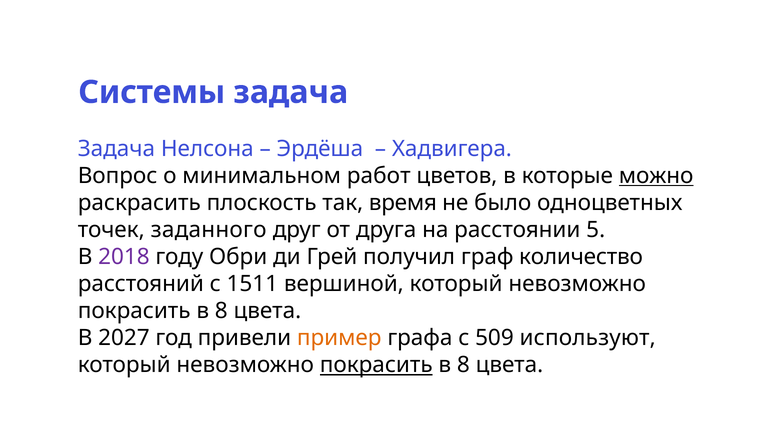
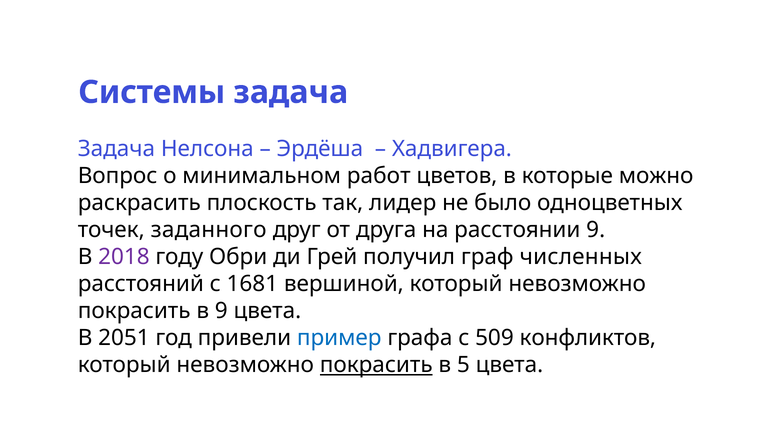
можно underline: present -> none (656, 176)
время: время -> лидер (403, 203)
расстоянии 5: 5 -> 9 (596, 230)
количество: количество -> численных (581, 257)
1511: 1511 -> 1681 (252, 284)
8: 8 -> 9 (221, 311)
2027: 2027 -> 2051 (124, 338)
пример colour: orange -> blue (339, 338)
используют: используют -> конфликтов (588, 338)
8: 8 -> 5 (463, 365)
